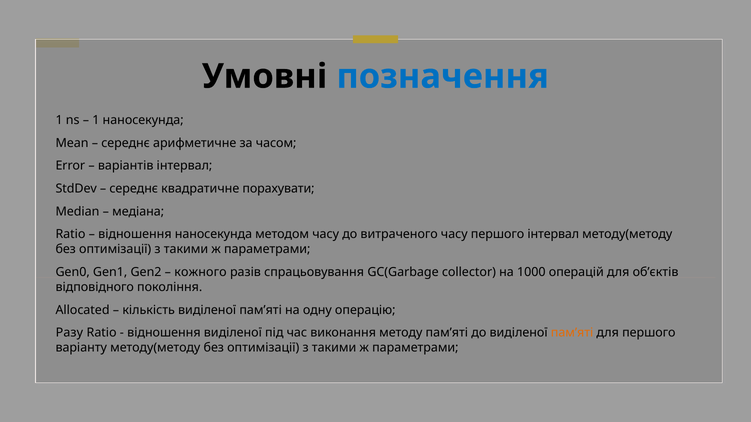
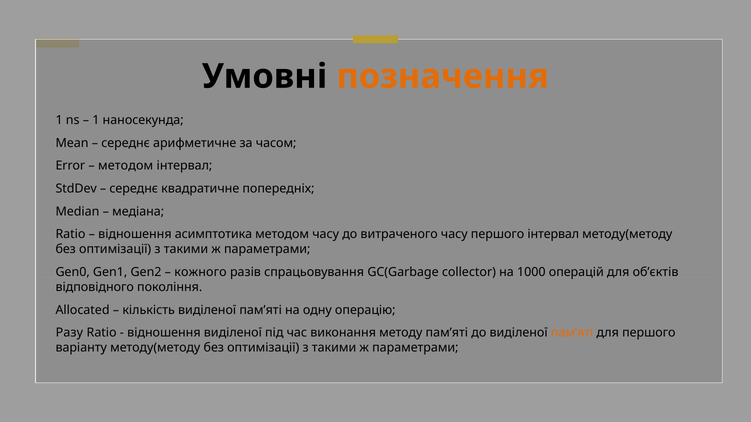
позначення colour: blue -> orange (443, 77)
варіантів: варіантів -> методом (126, 166)
порахувати: порахувати -> попередніх (278, 189)
відношення наносекунда: наносекунда -> асимптотика (213, 235)
